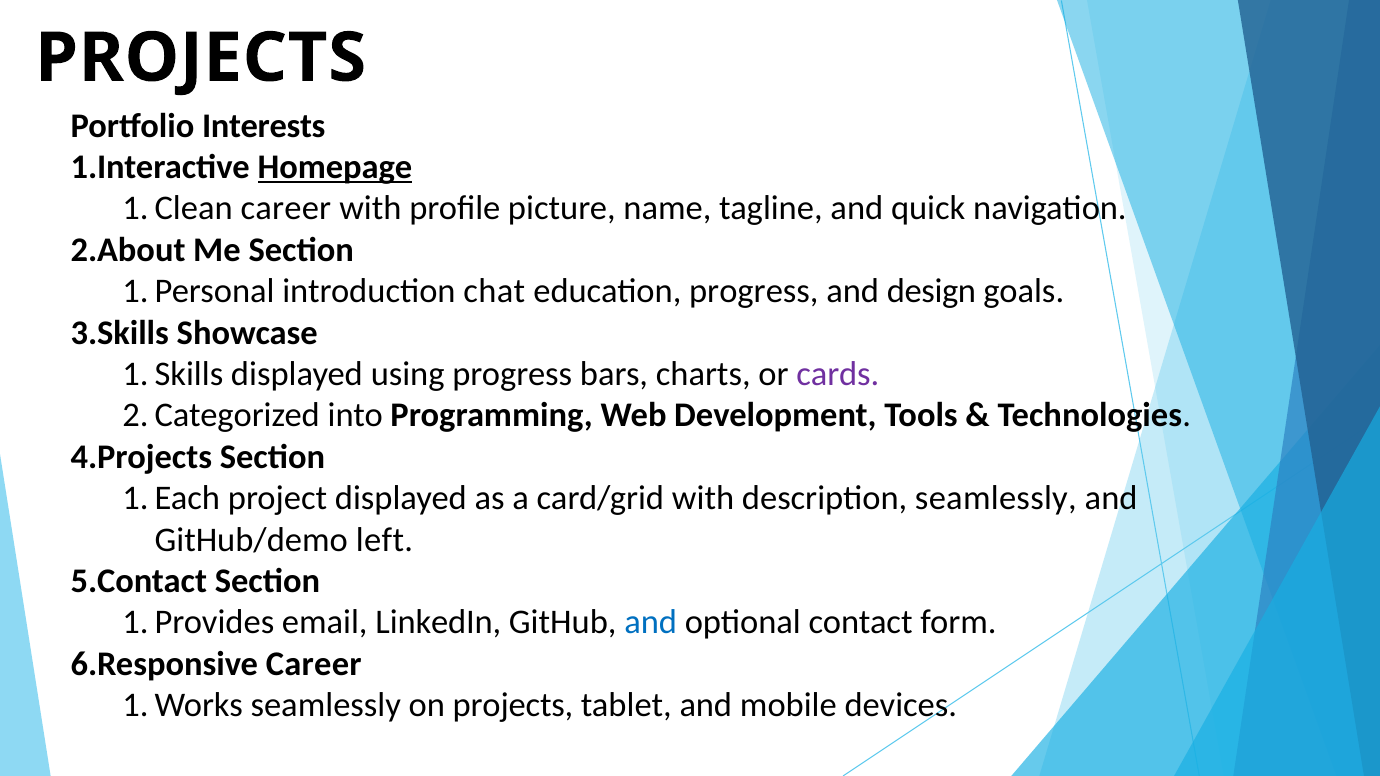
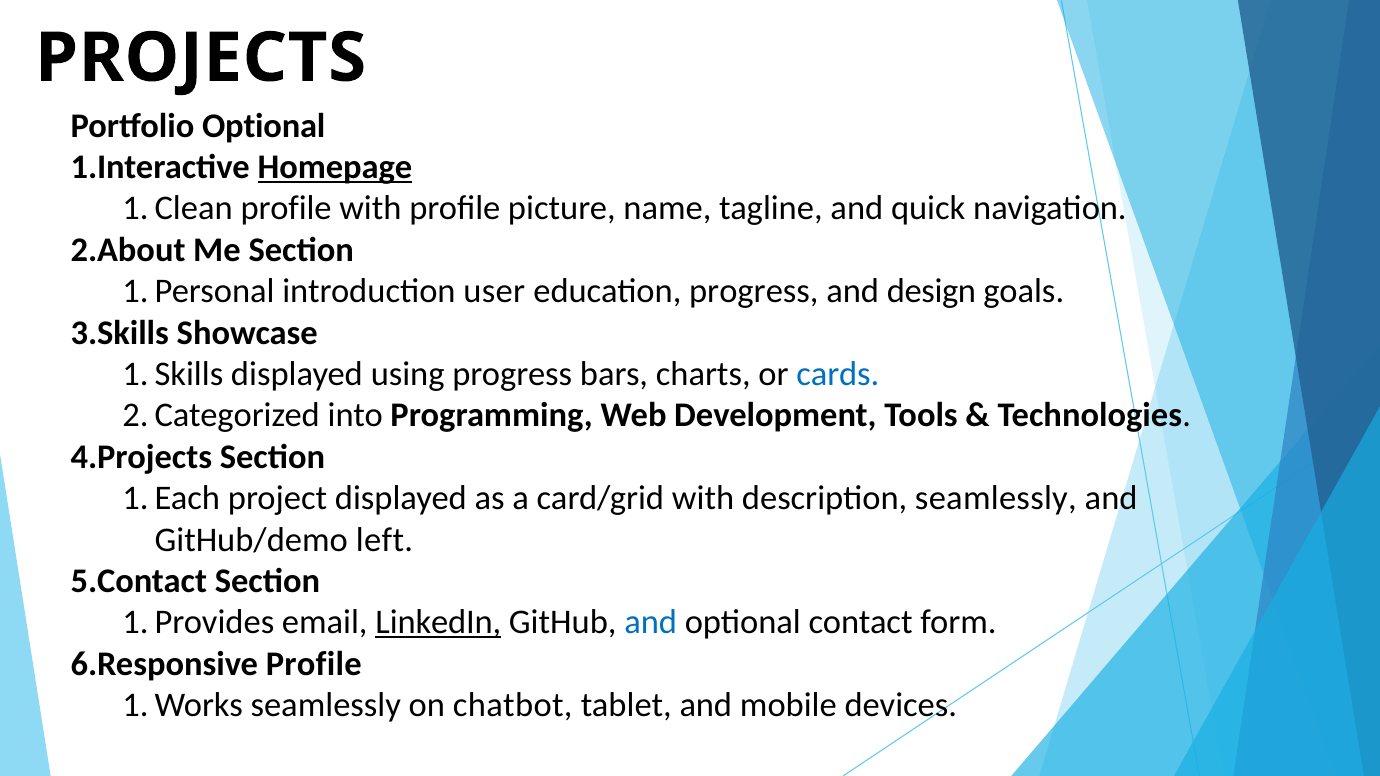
Portfolio Interests: Interests -> Optional (264, 126)
career: career -> profile (286, 209)
chat: chat -> user (494, 291)
cards colour: purple -> blue (838, 374)
LinkedIn underline: none -> present (438, 623)
Career: Career -> Profile (314, 664)
on projects: projects -> chatbot (513, 705)
